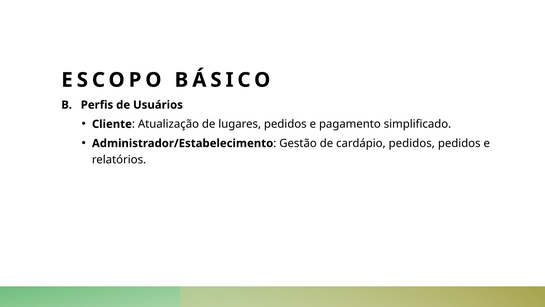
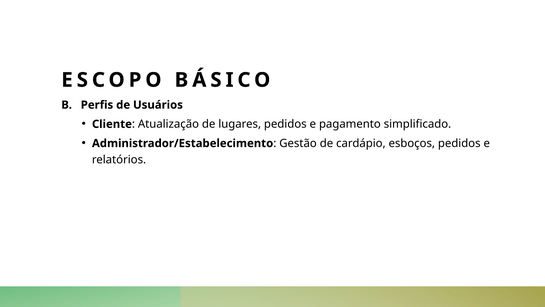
cardápio pedidos: pedidos -> esboços (412, 143)
